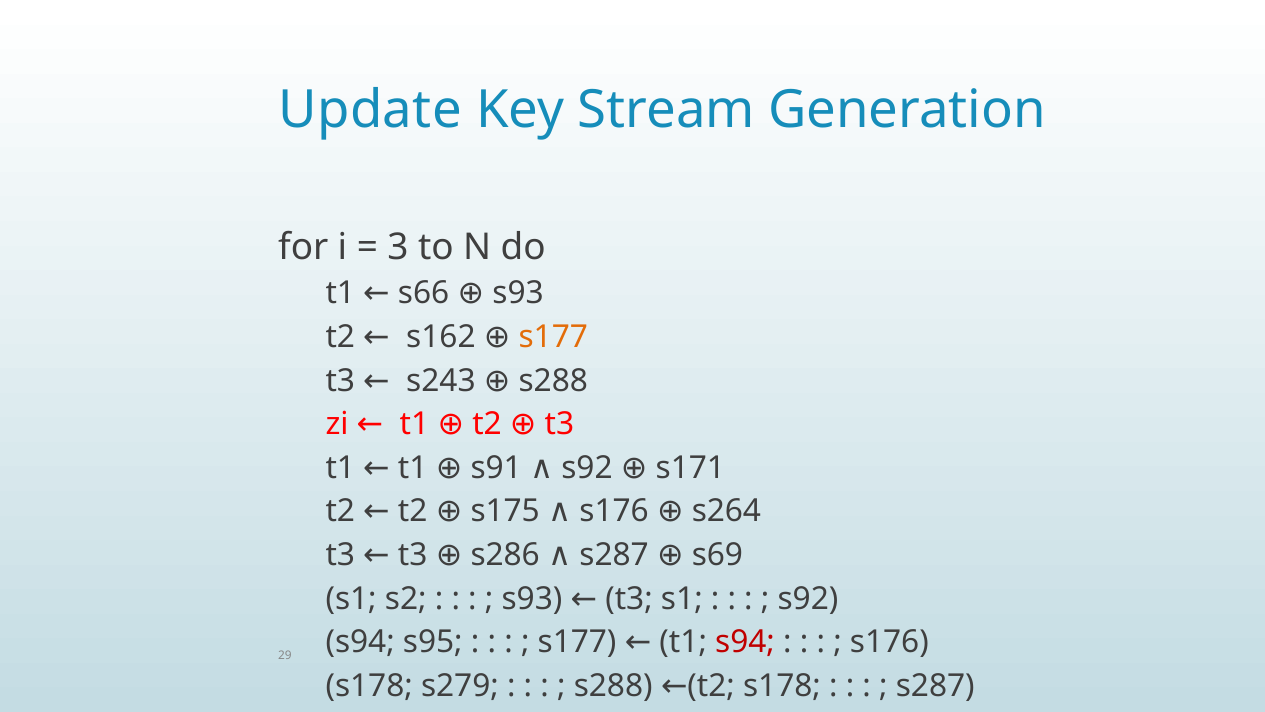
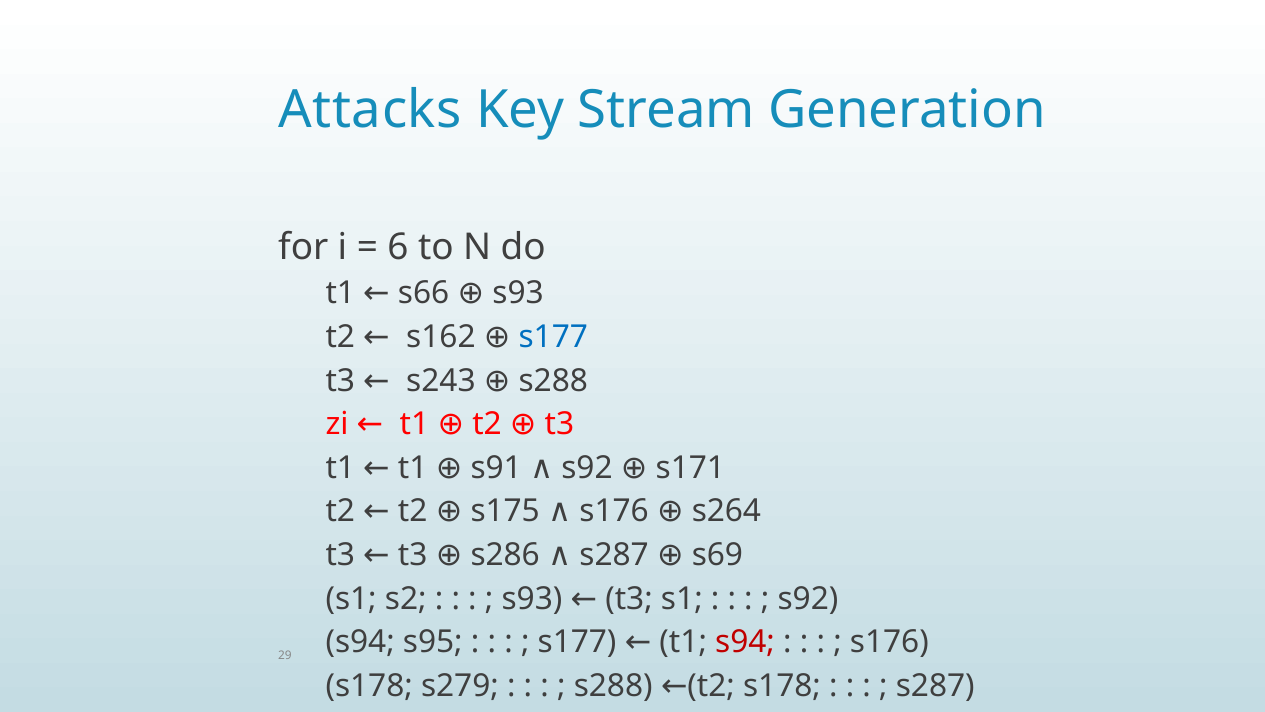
Update: Update -> Attacks (370, 110)
3: 3 -> 6 (398, 247)
s177 colour: orange -> blue (553, 337)
